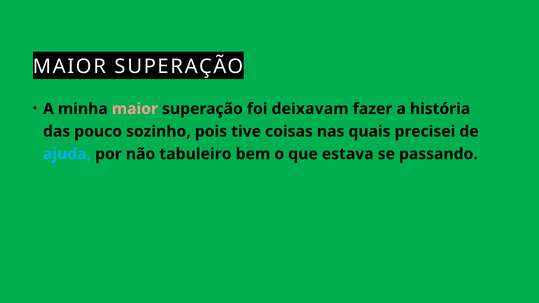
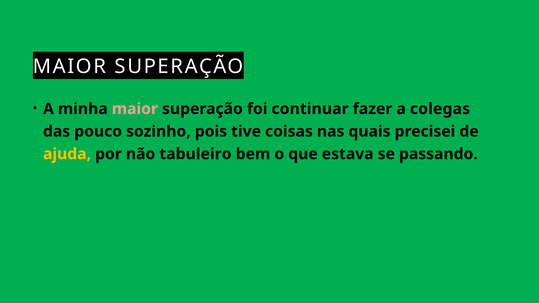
deixavam: deixavam -> continuar (310, 109)
história: história -> colegas (440, 109)
ajuda colour: light blue -> yellow (67, 154)
